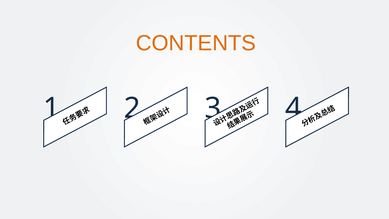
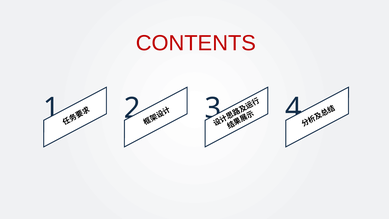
CONTENTS colour: orange -> red (196, 43)
